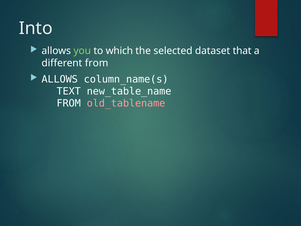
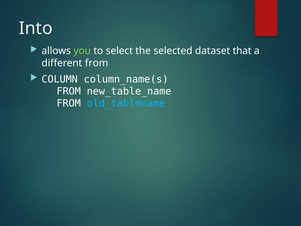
which: which -> select (119, 51)
ALLOWS: ALLOWS -> COLUMN (60, 79)
TEXT: TEXT -> FROM (69, 91)
old_tablename colour: pink -> light blue (126, 103)
